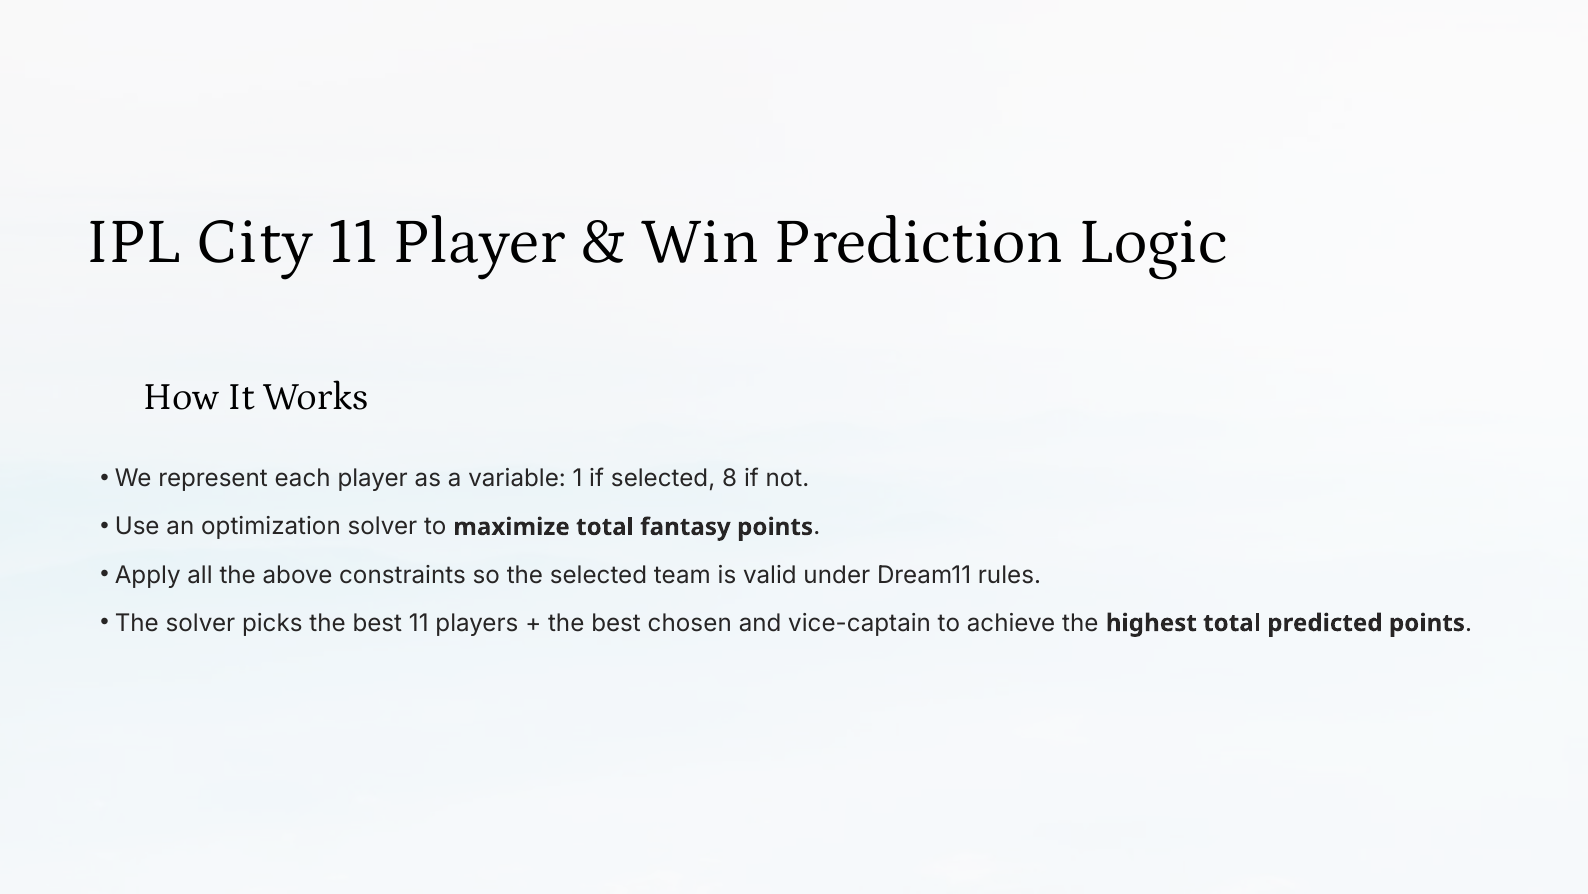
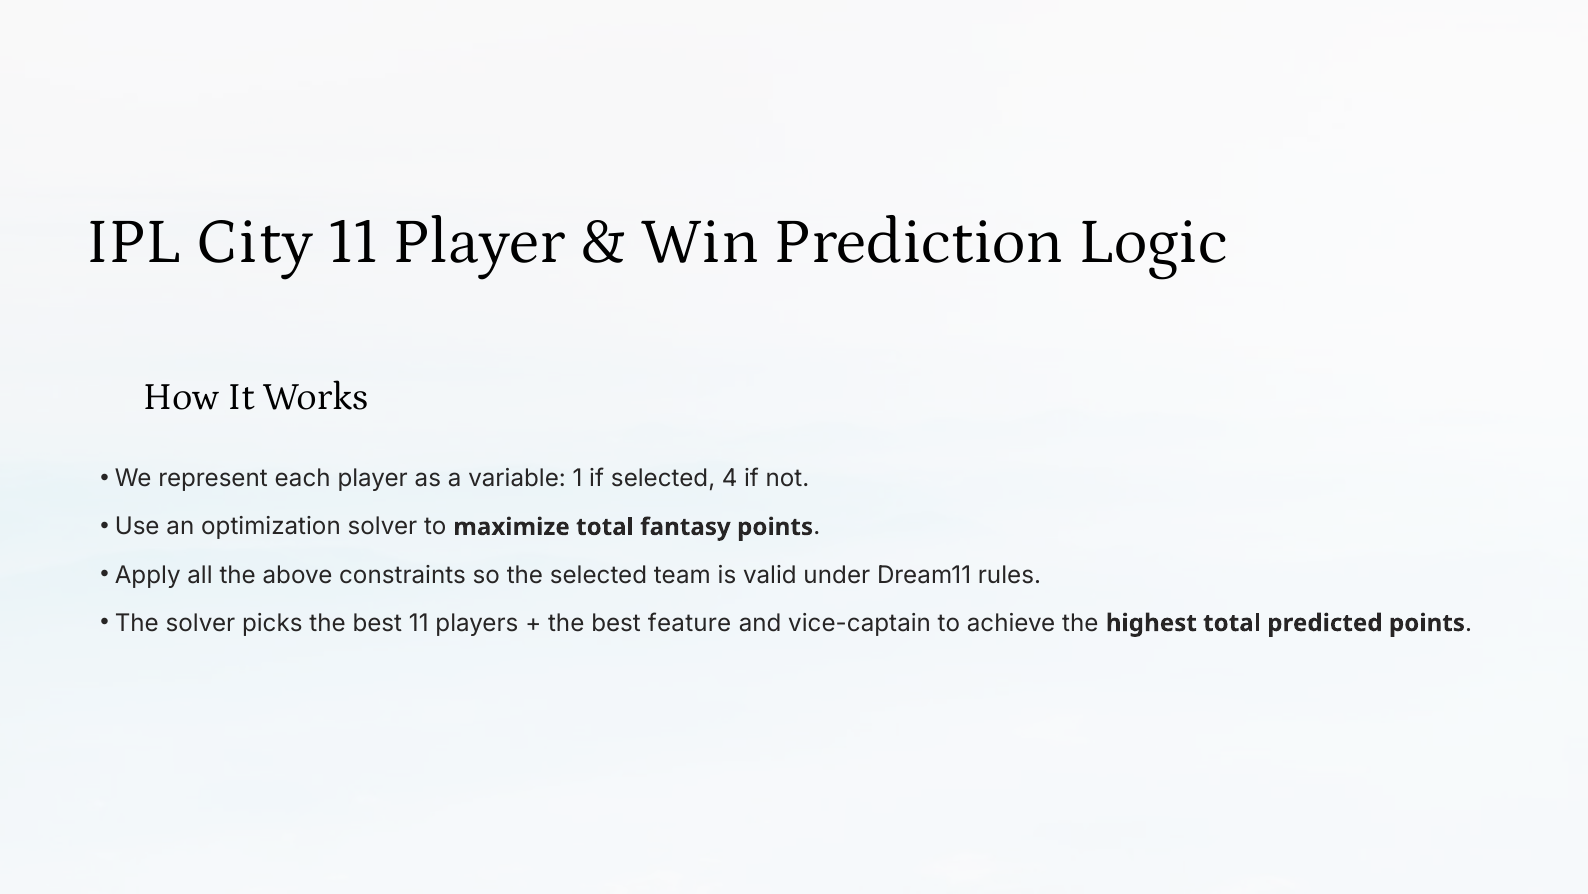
8: 8 -> 4 (730, 479)
chosen: chosen -> feature (690, 623)
